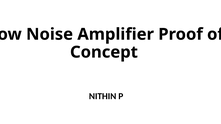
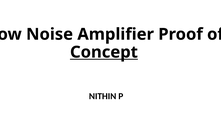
Concept underline: none -> present (104, 52)
